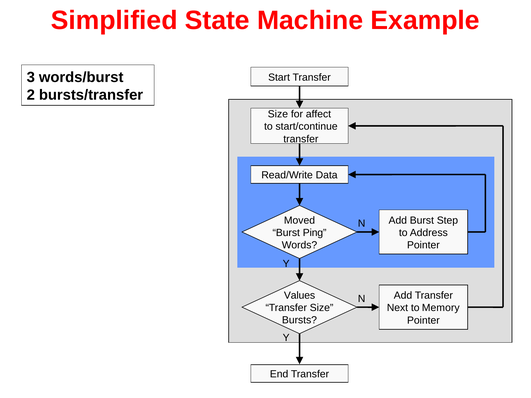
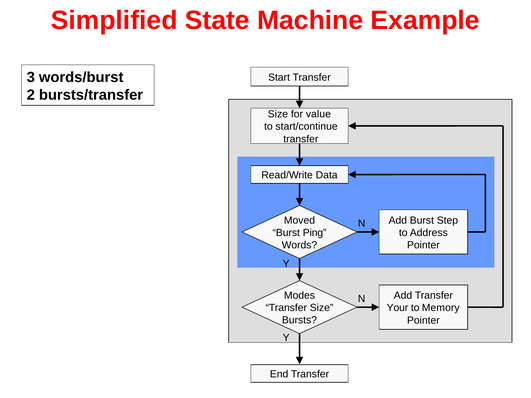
affect: affect -> value (318, 114)
Values: Values -> Modes (299, 296)
Next: Next -> Your (397, 308)
